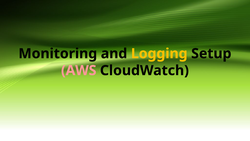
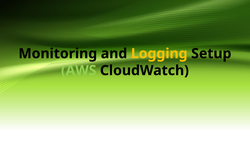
AWS colour: pink -> light green (79, 70)
